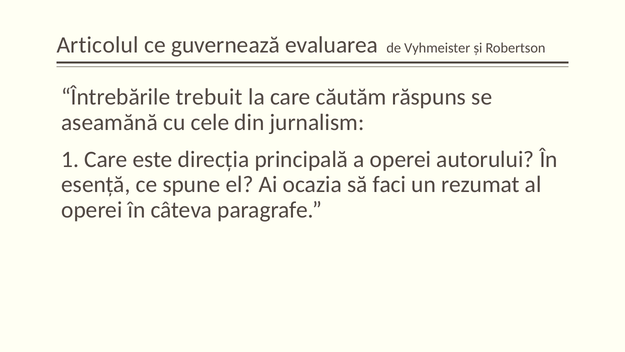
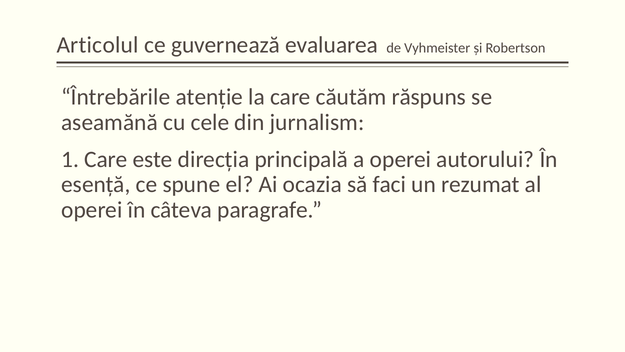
trebuit: trebuit -> atenție (209, 97)
